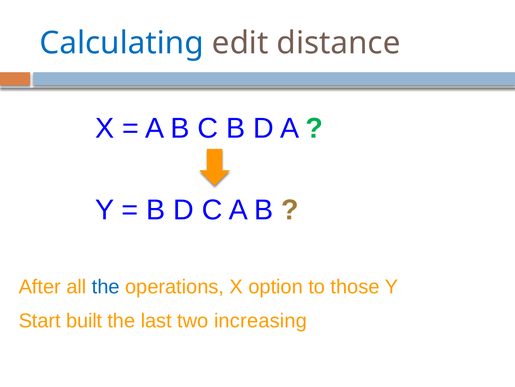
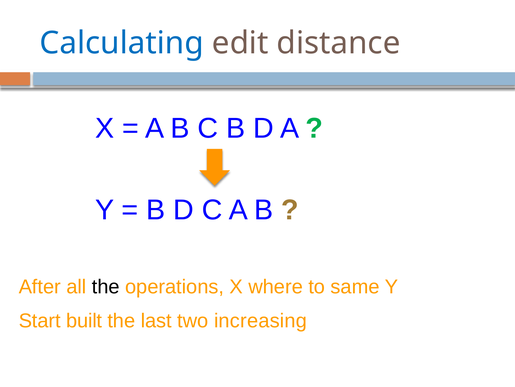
the colour: blue -> black (106, 286)
option: option -> where (276, 286)
those: those -> same (355, 286)
